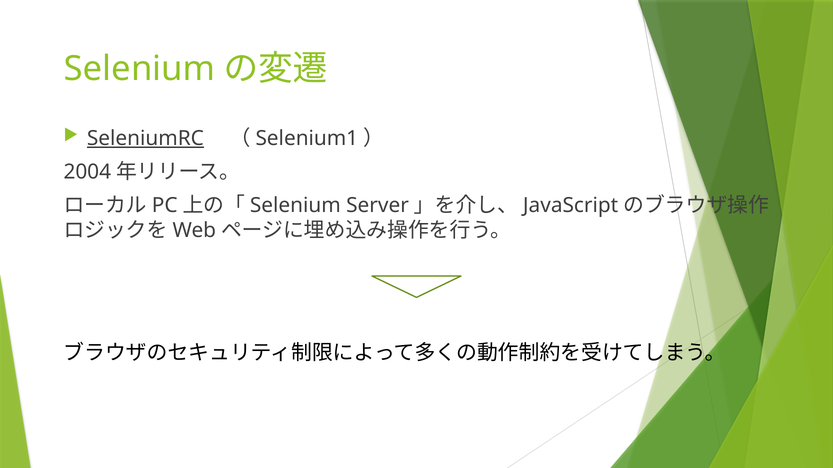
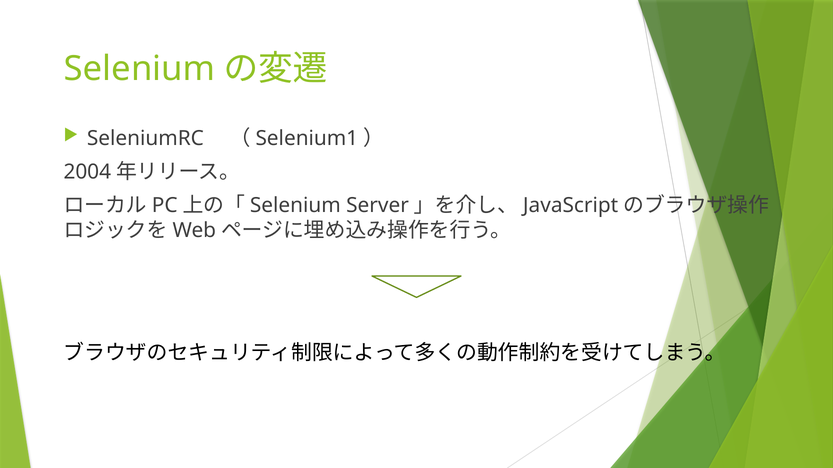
SeleniumRC underline: present -> none (145, 138)
